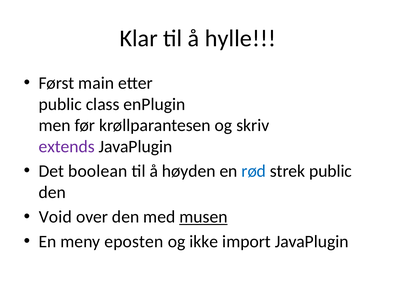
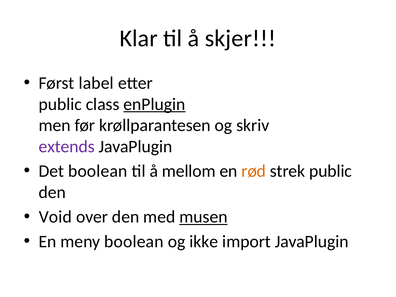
hylle: hylle -> skjer (240, 38)
main: main -> label (96, 83)
enPlugin underline: none -> present (154, 104)
høyden: høyden -> mellom (189, 171)
rød colour: blue -> orange (254, 171)
meny eposten: eposten -> boolean (134, 242)
